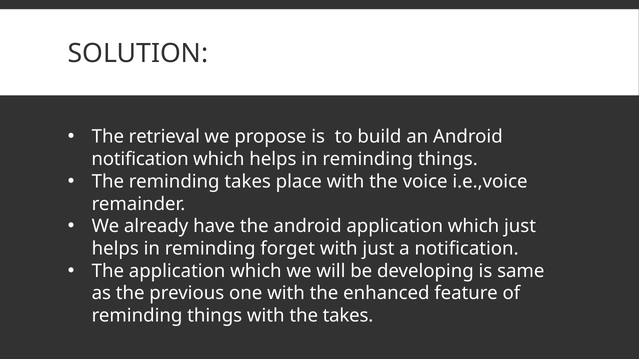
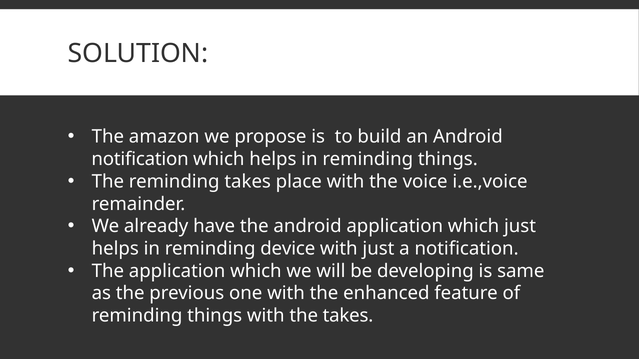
retrieval: retrieval -> amazon (164, 137)
forget: forget -> device (288, 249)
